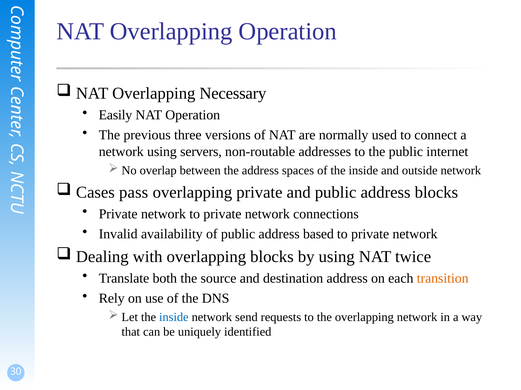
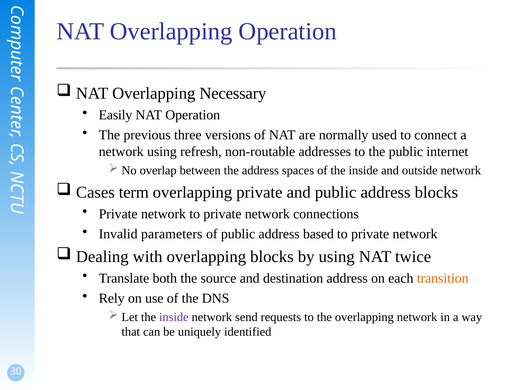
servers: servers -> refresh (201, 152)
pass: pass -> term (134, 193)
availability: availability -> parameters (172, 234)
inside colour: blue -> purple (174, 318)
